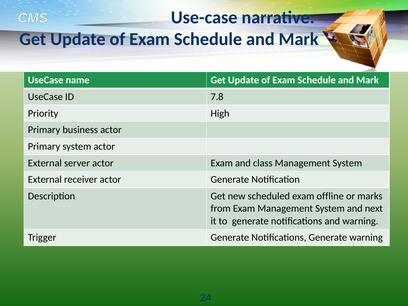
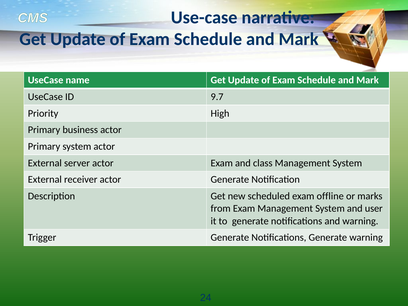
7.8: 7.8 -> 9.7 (217, 97)
next: next -> user (374, 209)
